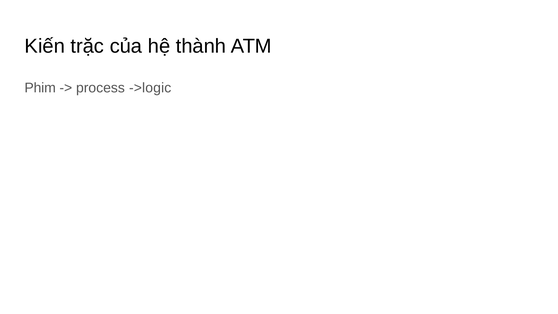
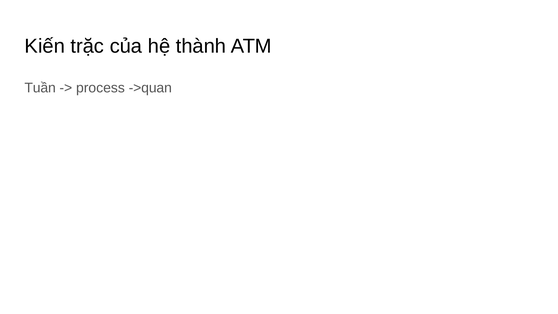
Phim: Phim -> Tuần (40, 88)
->logic: ->logic -> ->quan (150, 88)
